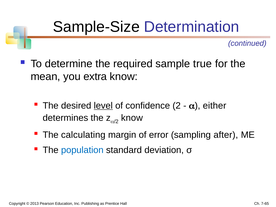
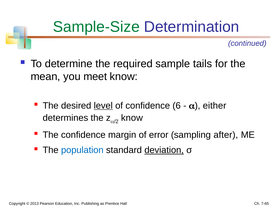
Sample-Size colour: black -> green (96, 27)
true: true -> tails (203, 64)
extra: extra -> meet (95, 77)
2: 2 -> 6 (177, 106)
The calculating: calculating -> confidence (83, 135)
deviation underline: none -> present (164, 150)
